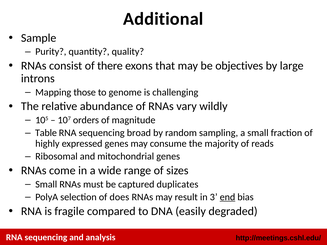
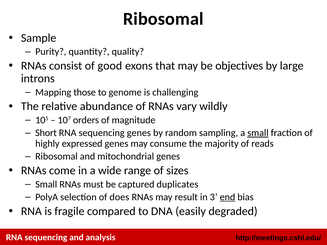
Additional: Additional -> Ribosomal (163, 19)
there: there -> good (110, 66)
Table: Table -> Short (46, 133)
sequencing broad: broad -> genes (139, 133)
small underline: none -> present (258, 133)
